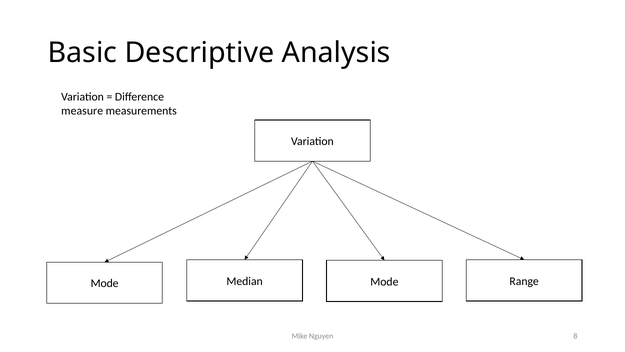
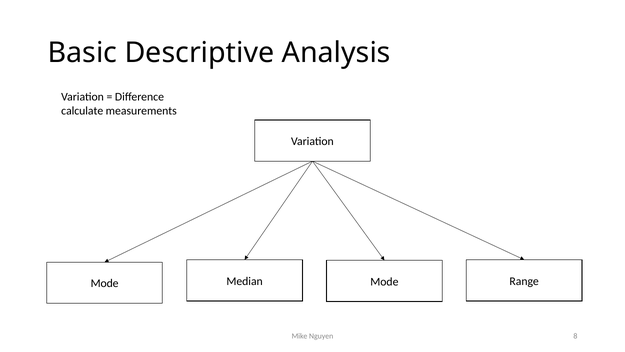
measure: measure -> calculate (82, 111)
